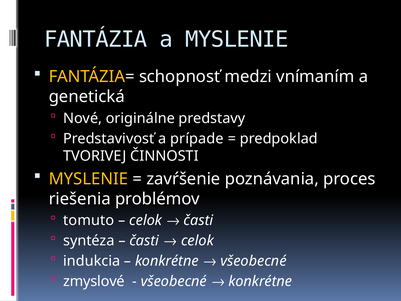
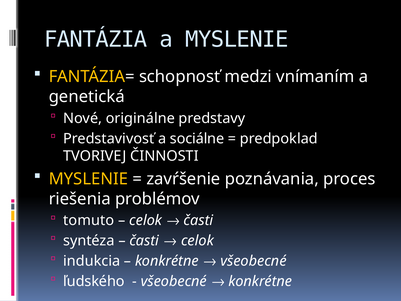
prípade: prípade -> sociálne (197, 138)
zmyslové: zmyslové -> ľudského (94, 281)
